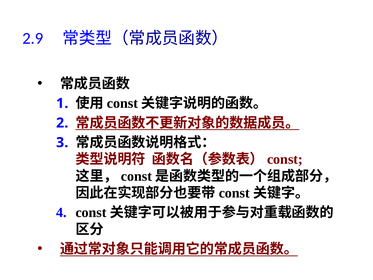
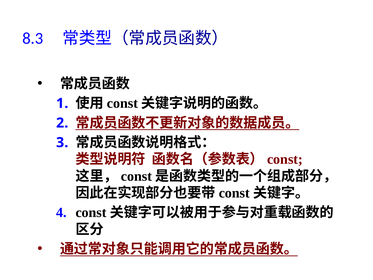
2.9: 2.9 -> 8.3 (33, 38)
